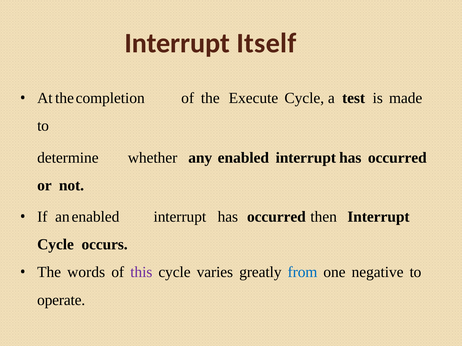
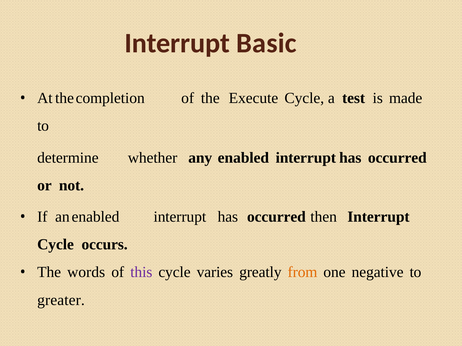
Itself: Itself -> Basic (266, 43)
from colour: blue -> orange (303, 273)
operate: operate -> greater (61, 300)
